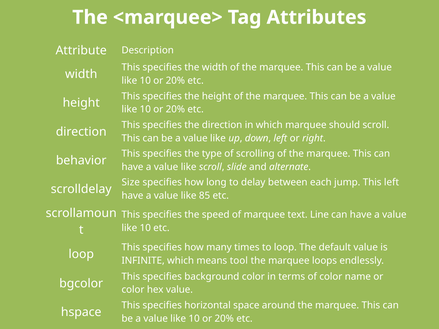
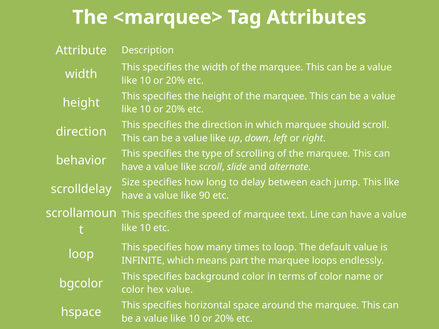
This left: left -> like (392, 183)
85: 85 -> 90 (205, 196)
tool: tool -> part (239, 261)
